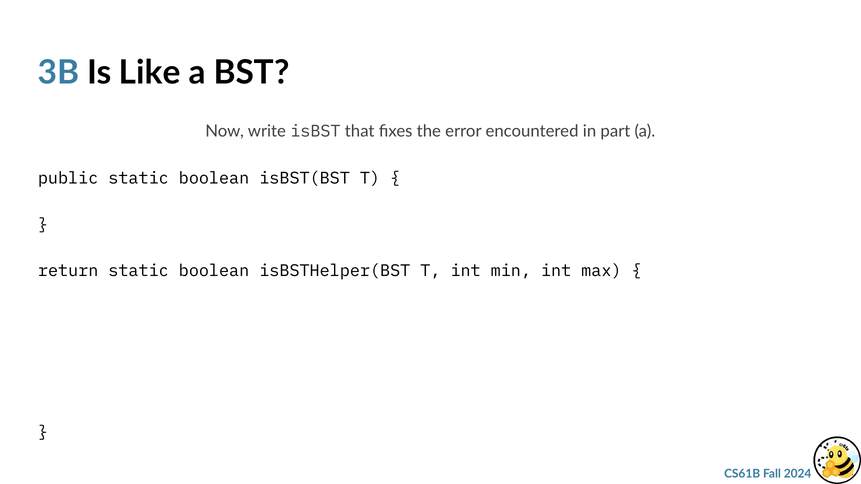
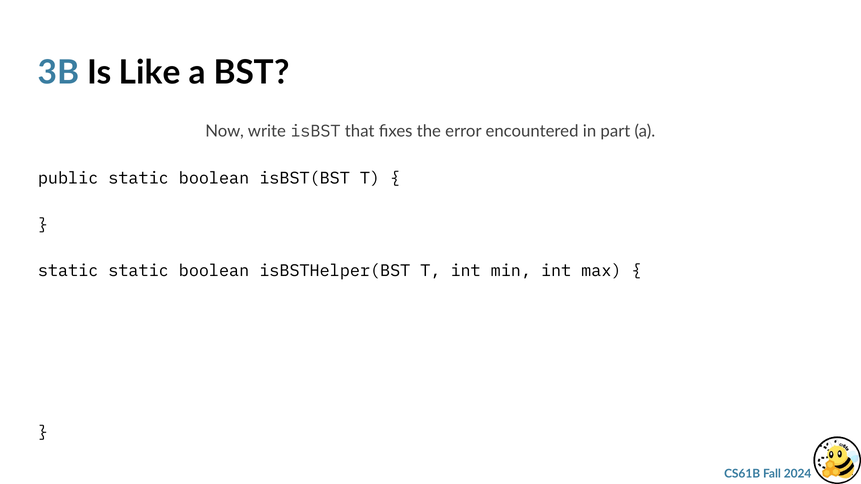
return: return -> static (68, 271)
